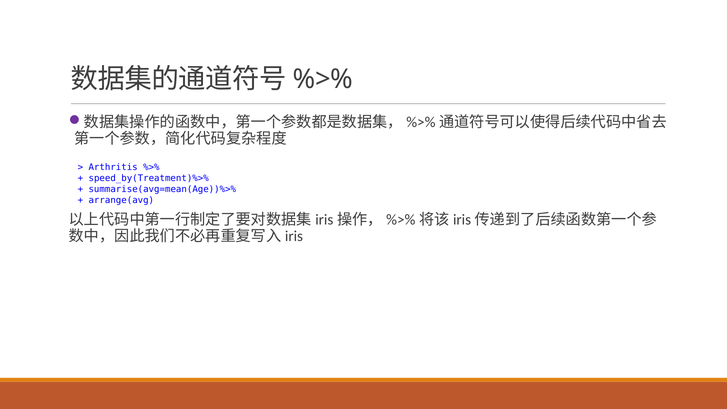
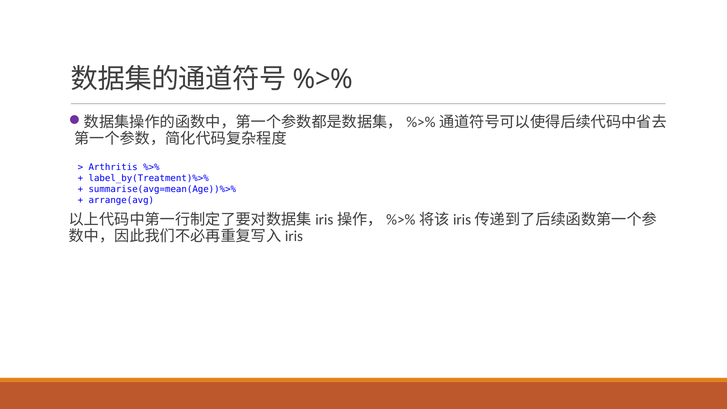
speed_by(Treatment)%>%: speed_by(Treatment)%>% -> label_by(Treatment)%>% (149, 178)
